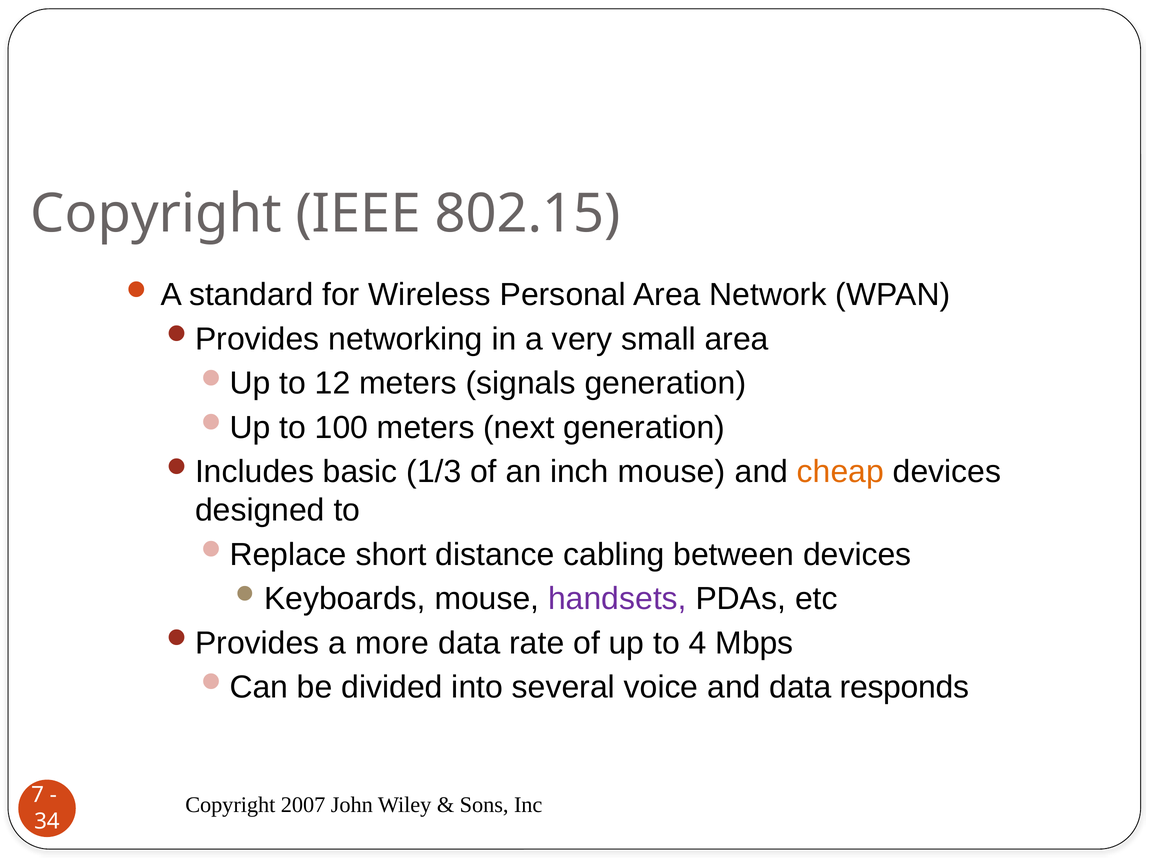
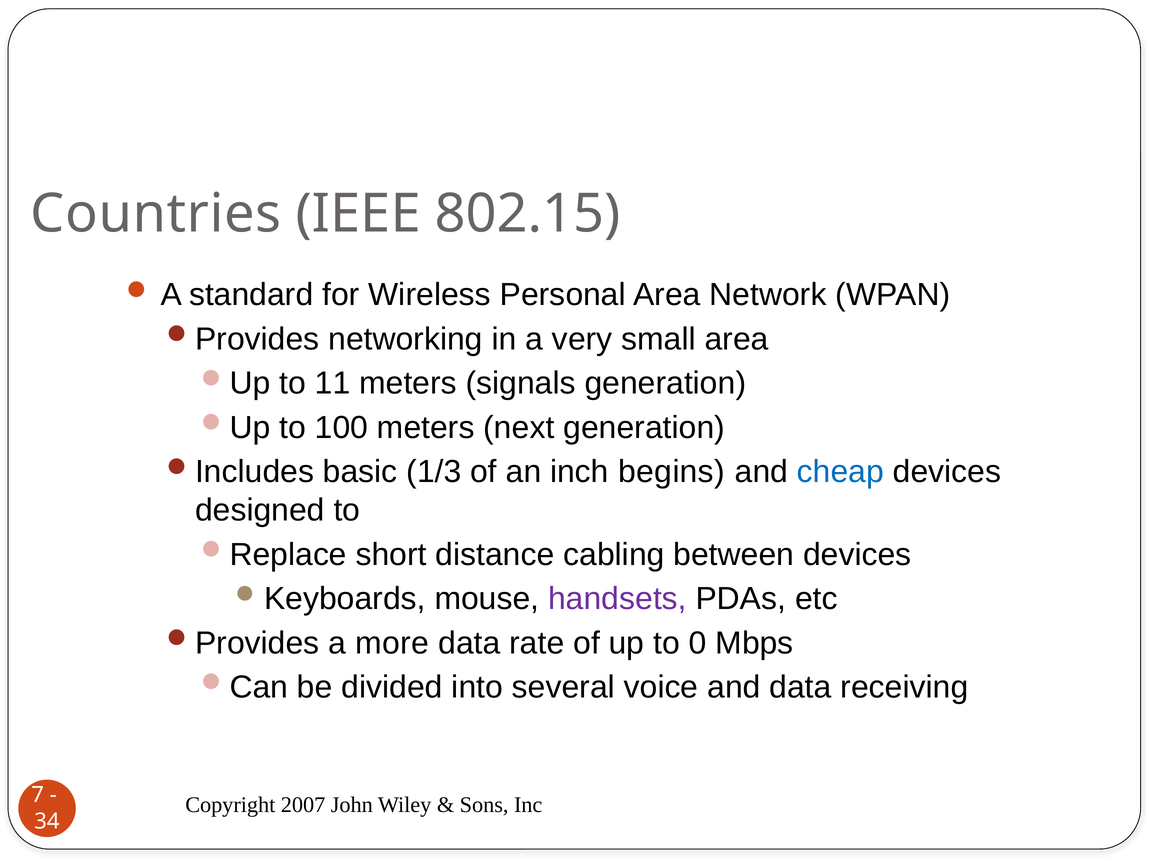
Copyright: Copyright -> Countries (156, 214)
12: 12 -> 11 (333, 384)
inch mouse: mouse -> begins (672, 472)
cheap colour: orange -> blue (840, 472)
4: 4 -> 0 (698, 644)
responds: responds -> receiving (904, 688)
